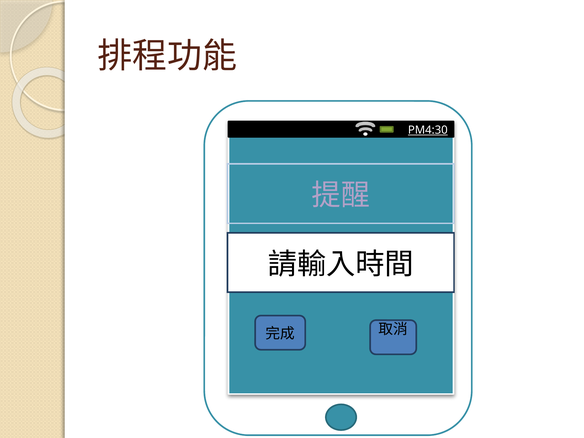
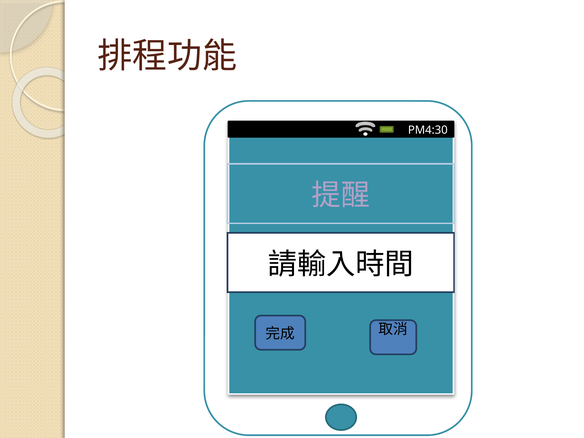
PM4:30 underline: present -> none (428, 130)
